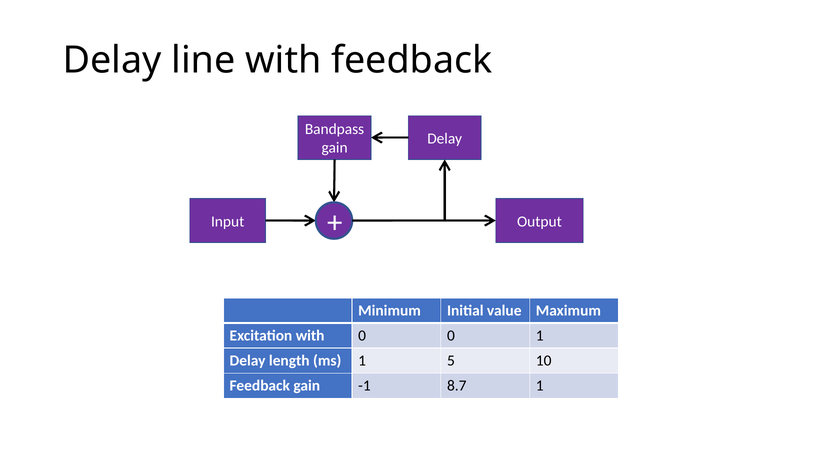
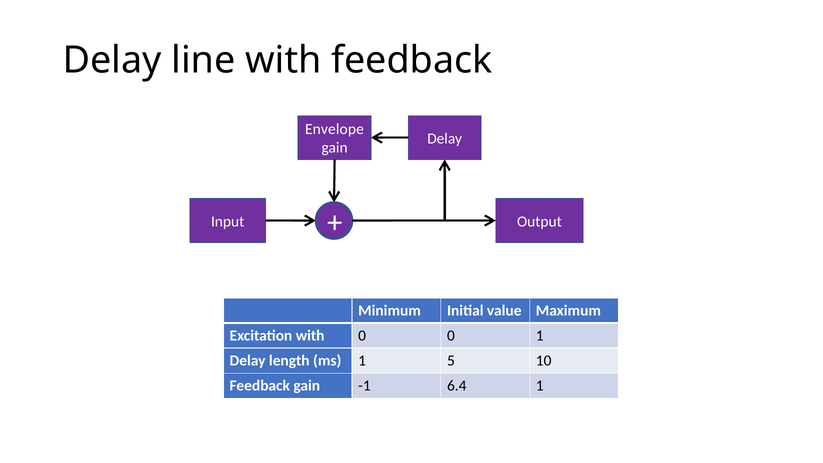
Bandpass: Bandpass -> Envelope (334, 129)
8.7: 8.7 -> 6.4 (457, 386)
